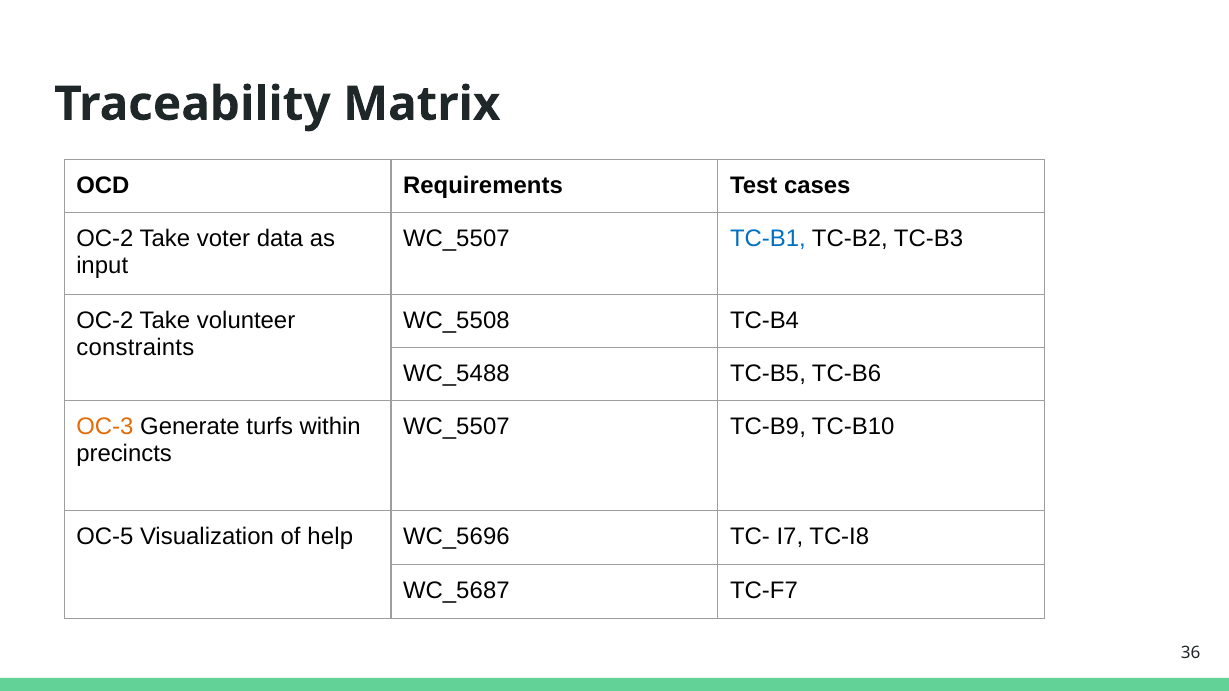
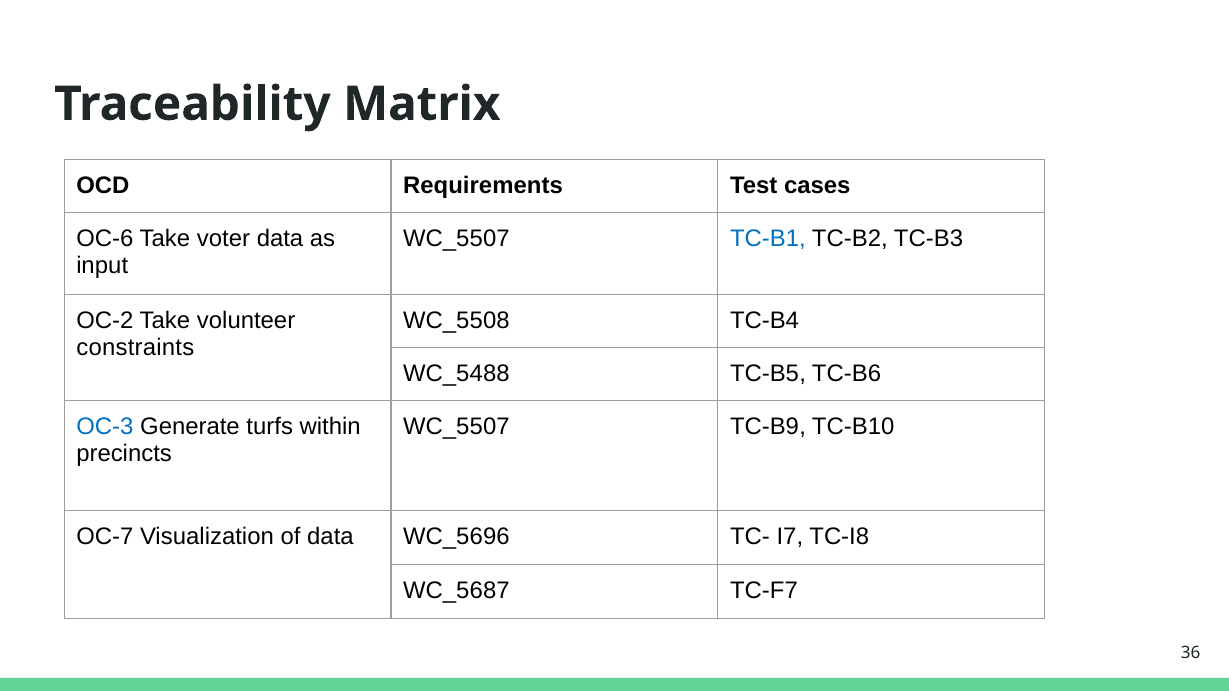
OC-2: OC-2 -> OC-6 (105, 239)
OC-3 colour: orange -> blue (105, 427)
OC-5: OC-5 -> OC-7 (105, 537)
of help: help -> data (330, 537)
